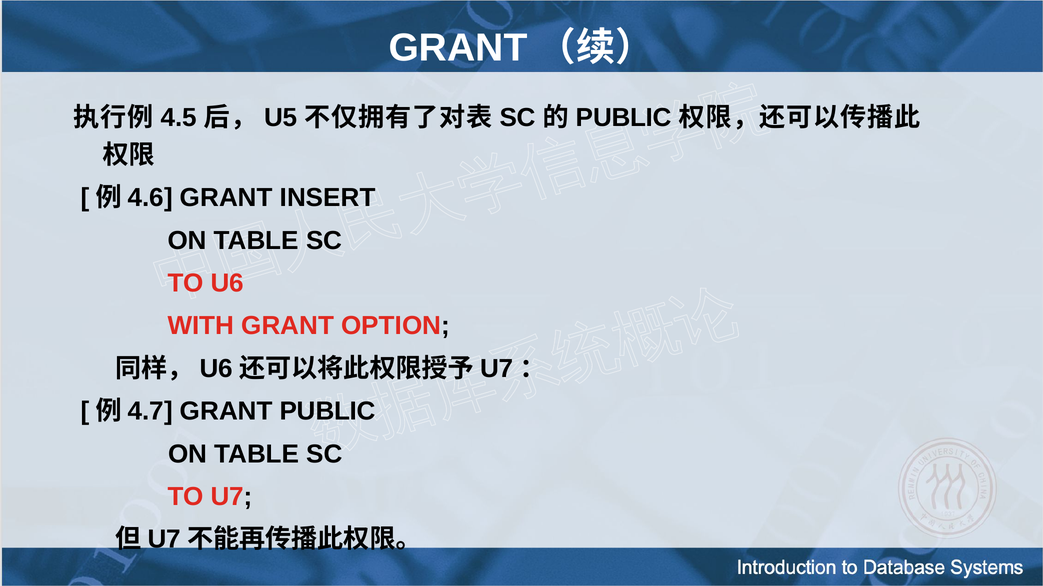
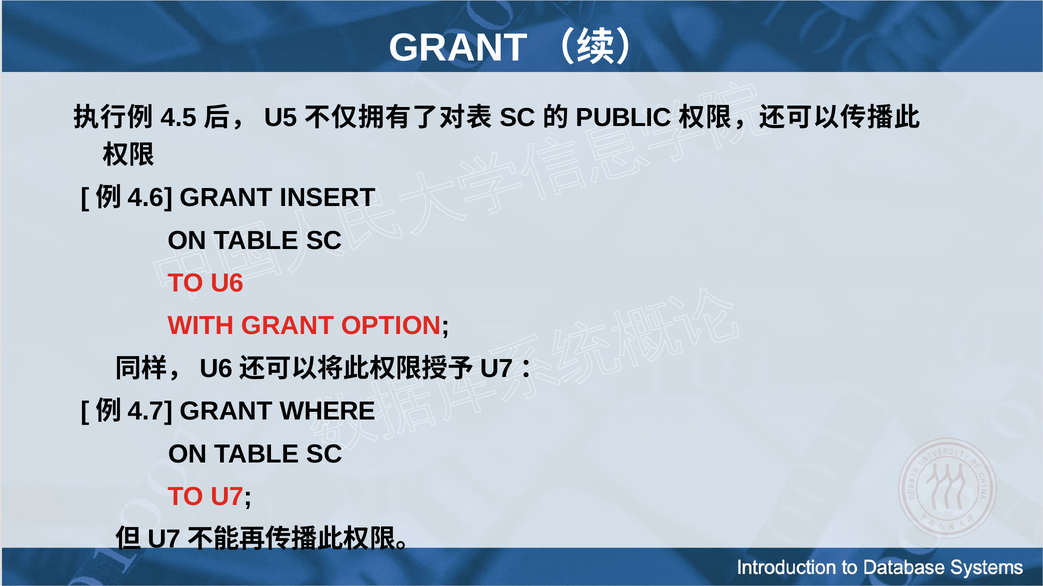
GRANT PUBLIC: PUBLIC -> WHERE (328, 412)
